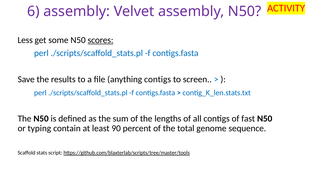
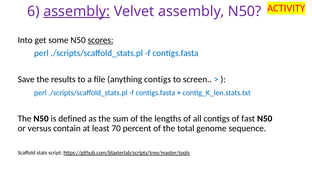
assembly underline: none -> present (77, 11)
Less: Less -> Into (25, 40)
typing: typing -> versus (39, 128)
90: 90 -> 70 (116, 128)
